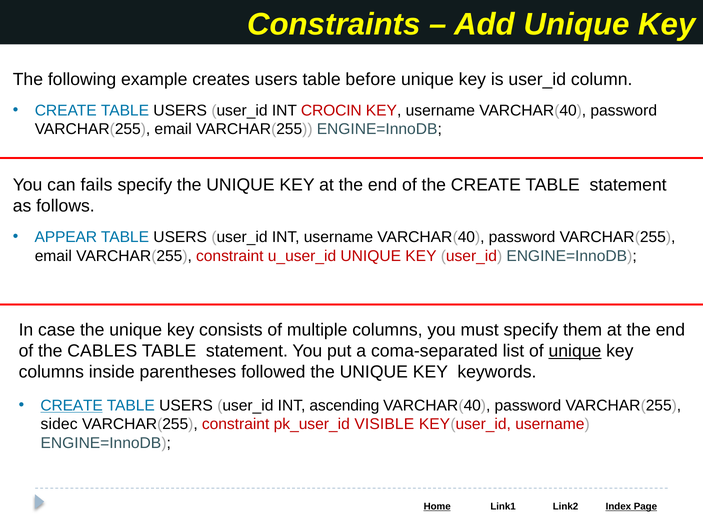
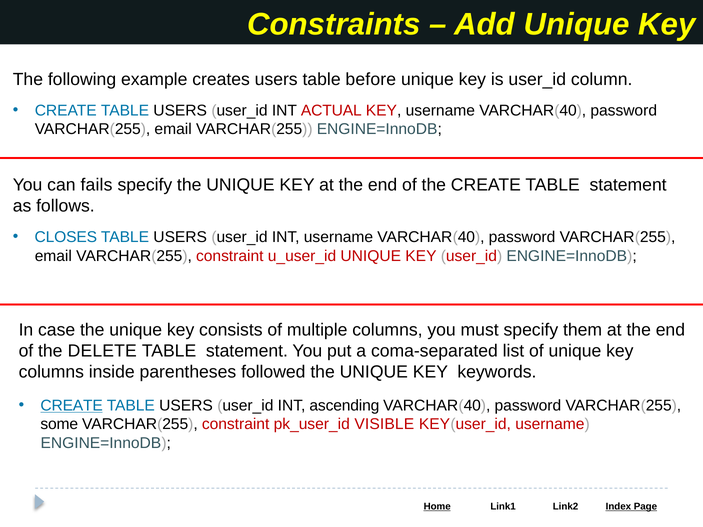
CROCIN: CROCIN -> ACTUAL (331, 111)
APPEAR: APPEAR -> CLOSES (66, 237)
CABLES: CABLES -> DELETE (102, 351)
unique underline: present -> none (575, 351)
sidec: sidec -> some (59, 424)
